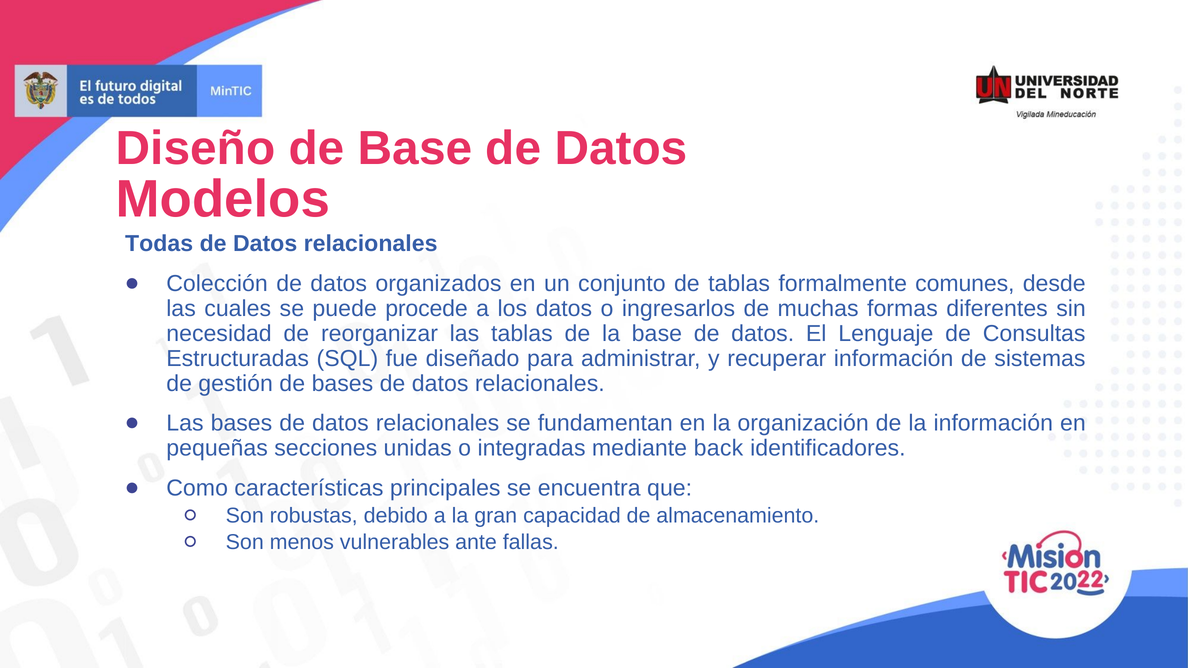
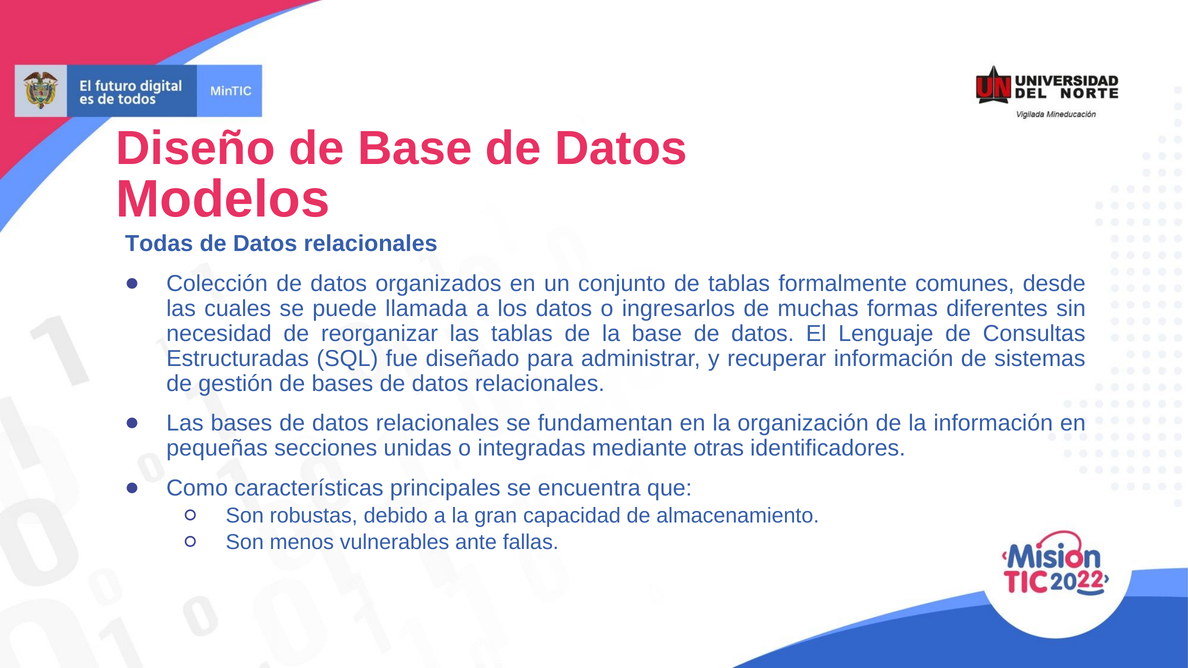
procede: procede -> llamada (426, 309)
back: back -> otras (719, 448)
